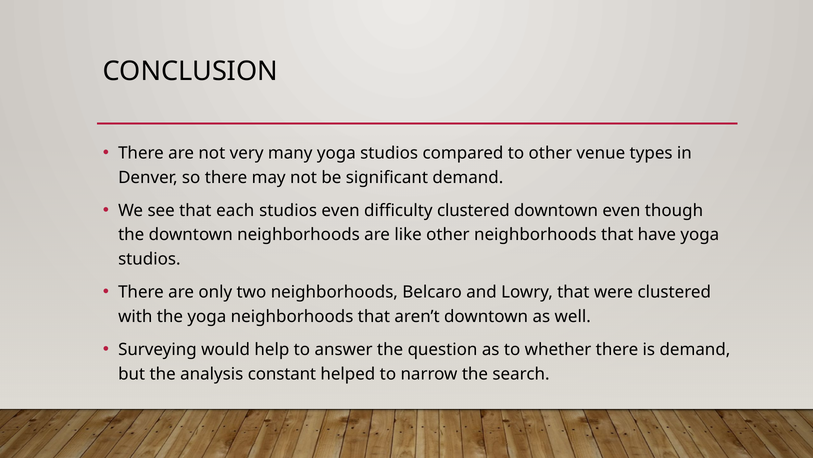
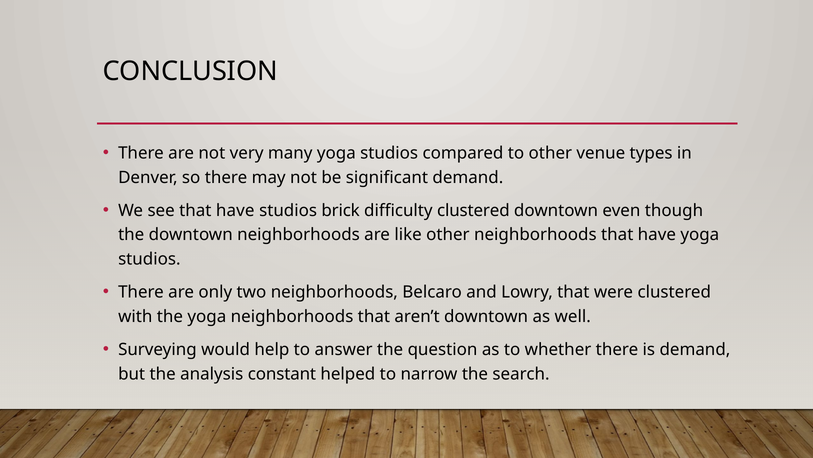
see that each: each -> have (235, 210)
studios even: even -> brick (341, 210)
